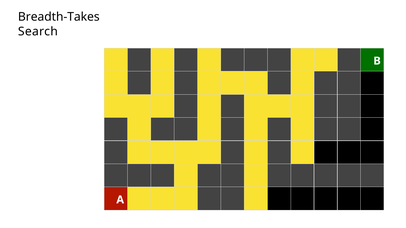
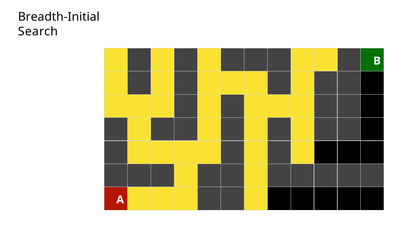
Breadth-Takes: Breadth-Takes -> Breadth-Initial (59, 17)
